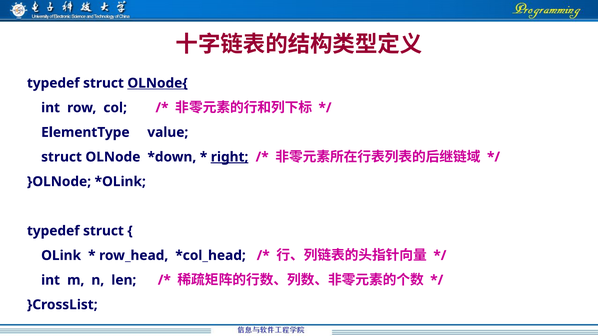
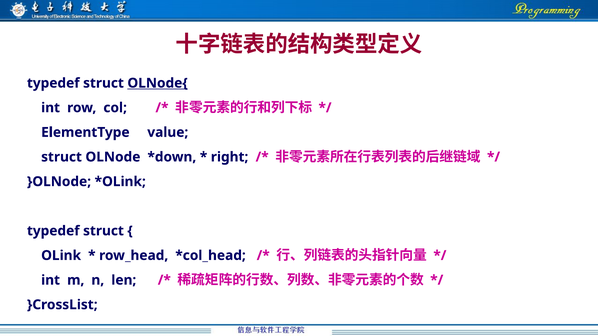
right underline: present -> none (230, 157)
